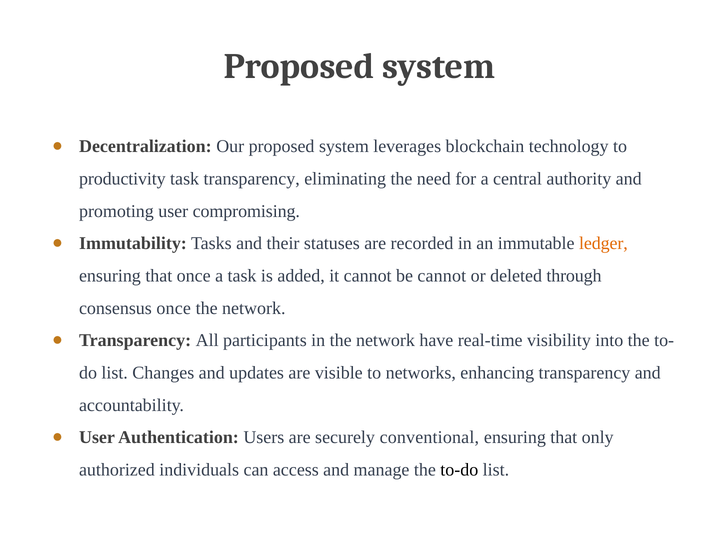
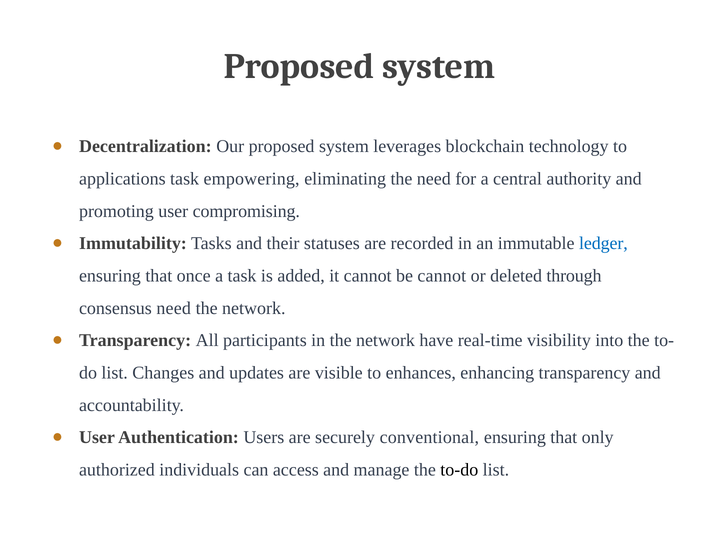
productivity: productivity -> applications (122, 179)
task transparency: transparency -> empowering (252, 179)
ledger colour: orange -> blue (603, 244)
consensus once: once -> need (174, 308)
networks: networks -> enhances (421, 373)
